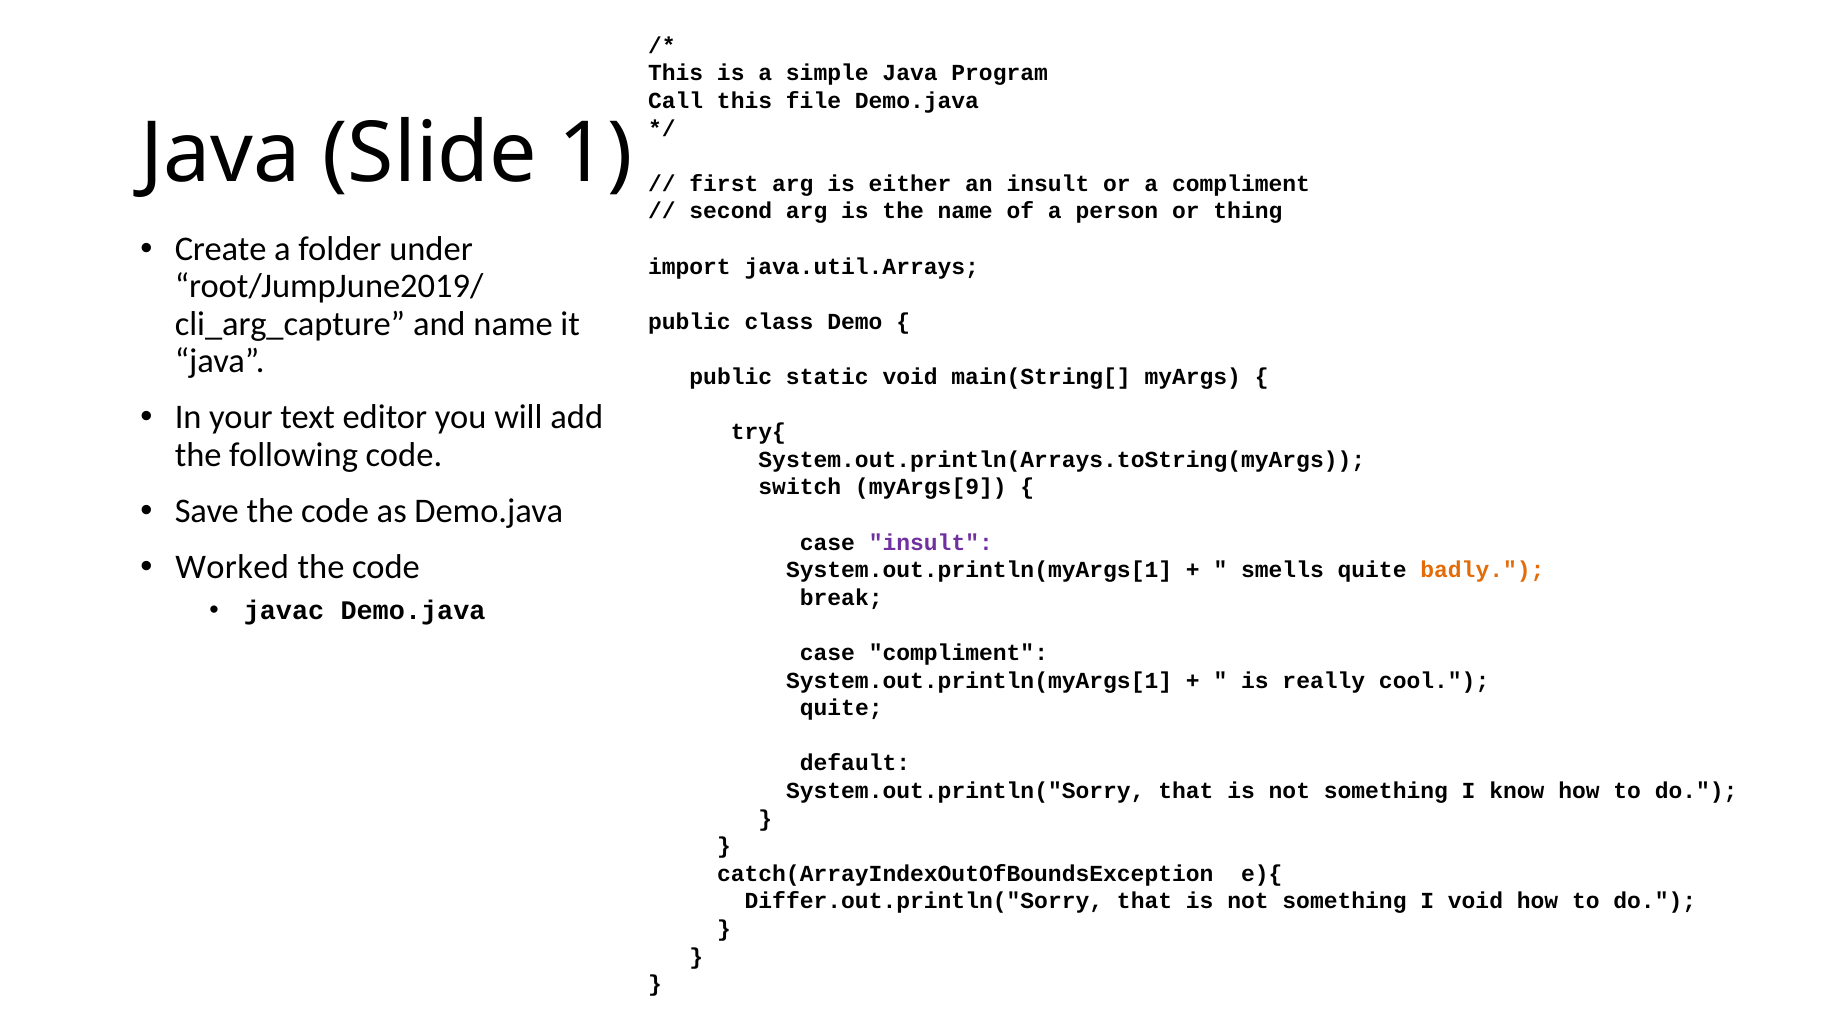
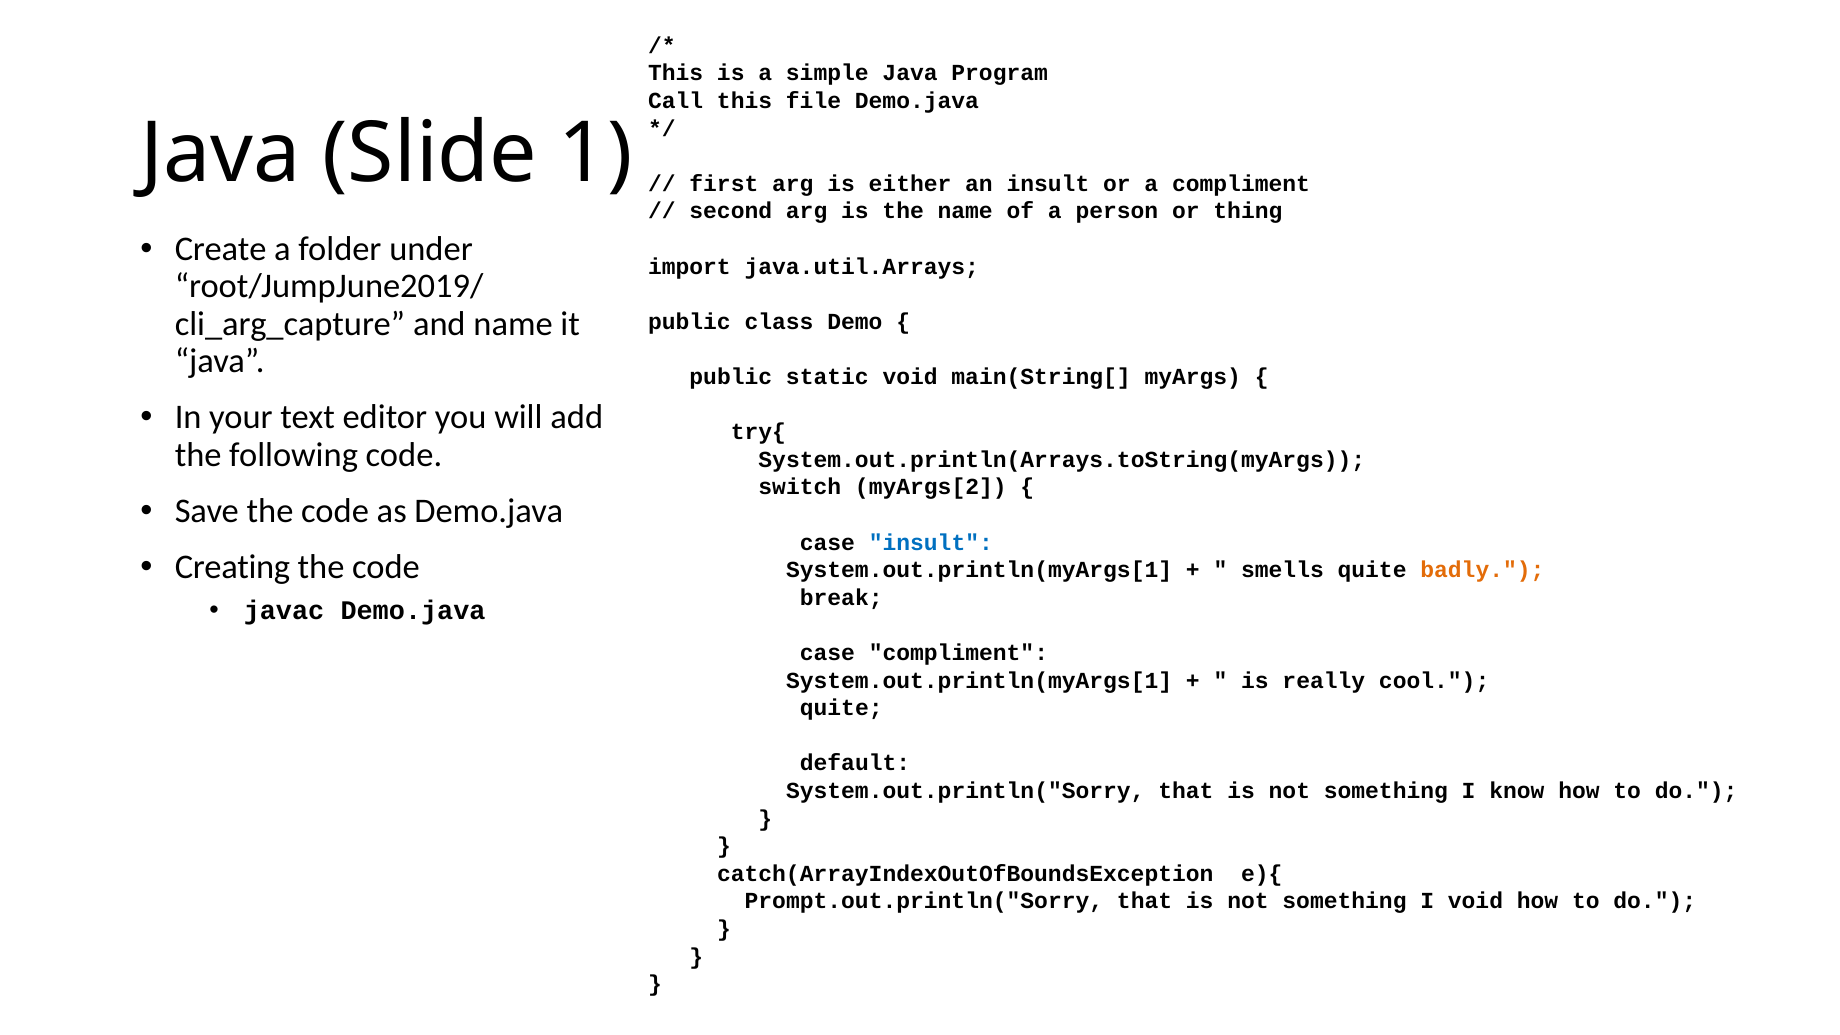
myArgs[9: myArgs[9 -> myArgs[2 (931, 487)
insult colour: purple -> blue (931, 542)
Worked: Worked -> Creating (232, 568)
Differ.out.println("Sorry: Differ.out.println("Sorry -> Prompt.out.println("Sorry (924, 901)
